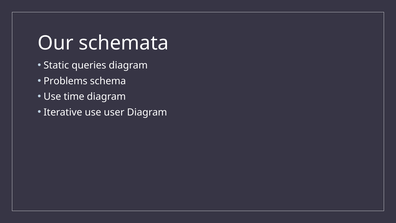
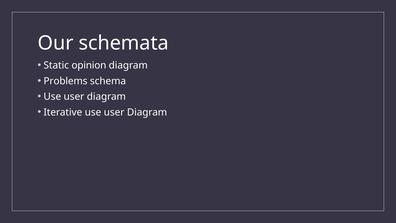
queries: queries -> opinion (89, 65)
time: time -> user (74, 97)
